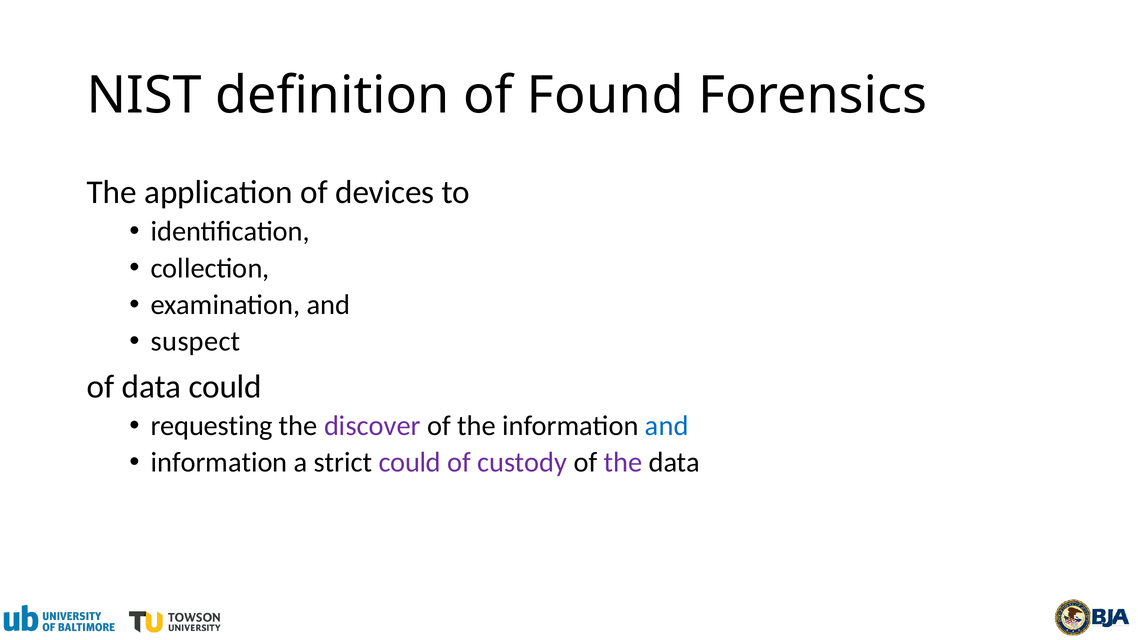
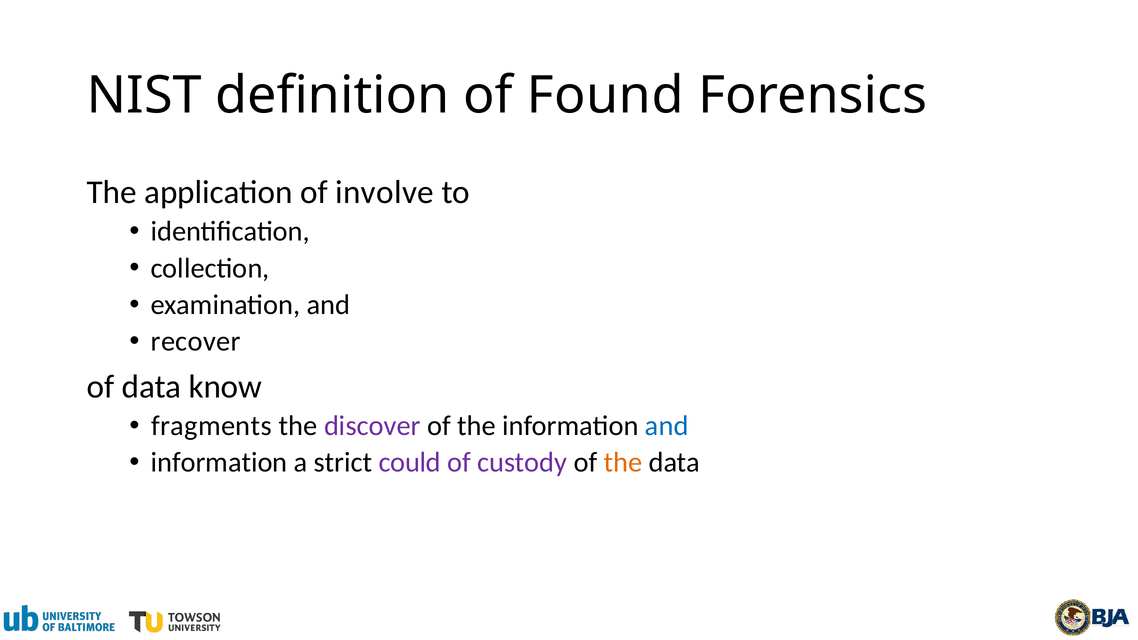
devices: devices -> involve (385, 192)
suspect: suspect -> recover (196, 342)
data could: could -> know (225, 387)
requesting: requesting -> fragments (211, 426)
the colour: purple -> orange (623, 462)
